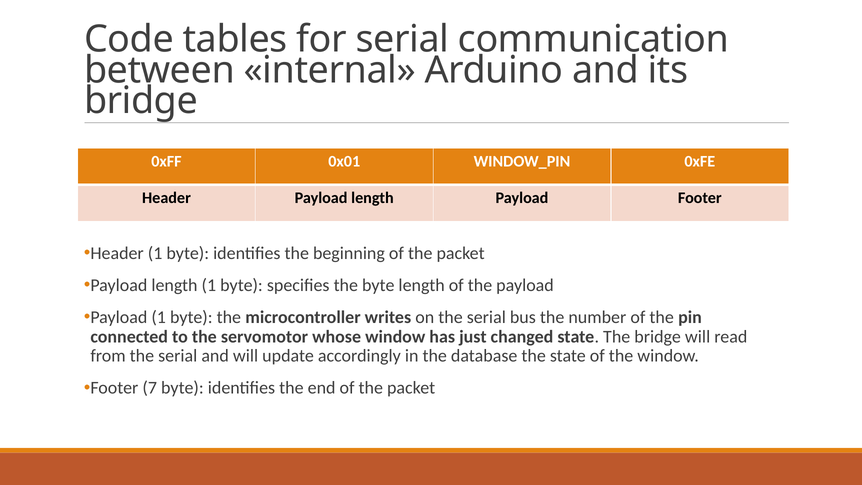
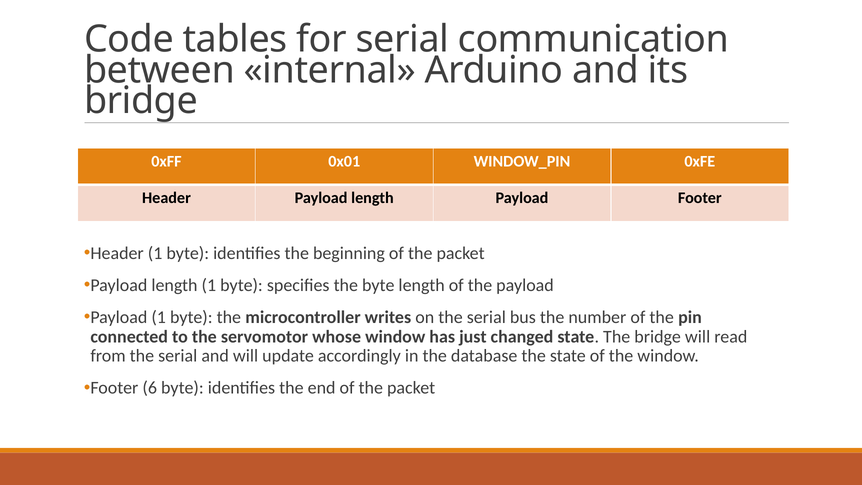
7: 7 -> 6 (150, 388)
